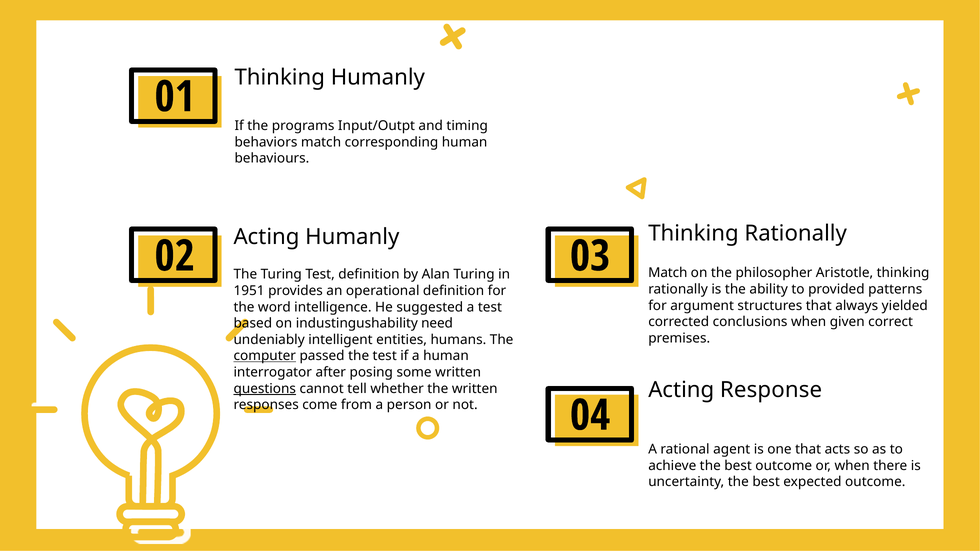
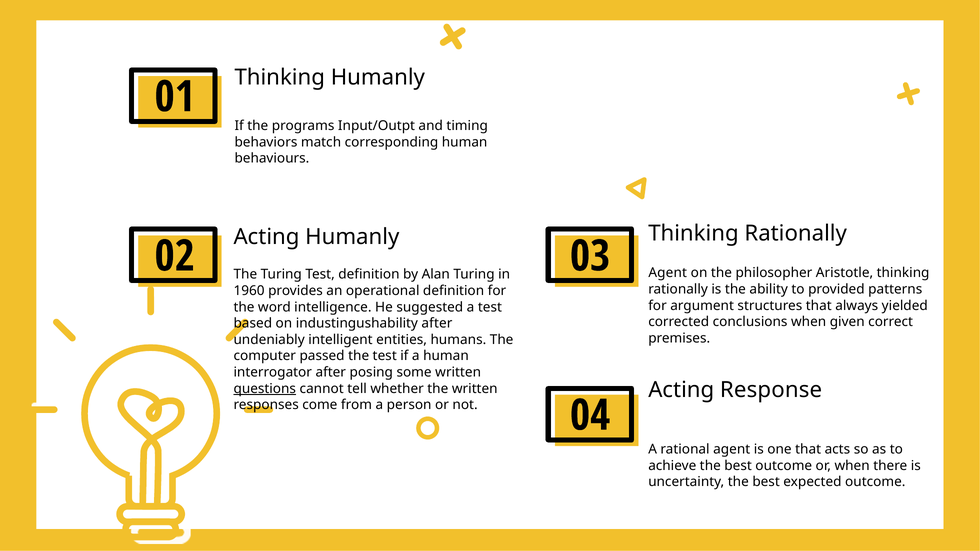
Match: Match -> Agent (668, 273)
1951: 1951 -> 1960 (249, 291)
industingushability need: need -> after (437, 324)
computer underline: present -> none (265, 356)
